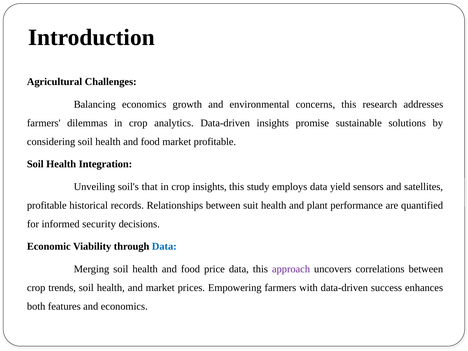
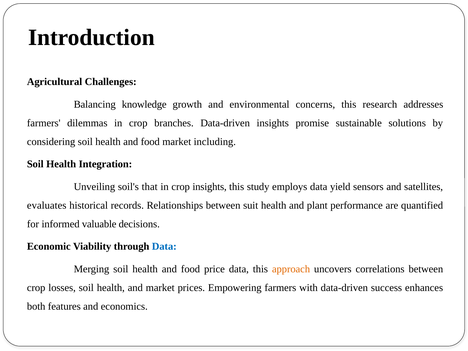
Balancing economics: economics -> knowledge (144, 104)
analytics: analytics -> branches (174, 123)
market profitable: profitable -> including (215, 142)
profitable: profitable -> evaluates (47, 205)
security: security -> valuable (99, 224)
approach colour: purple -> orange (291, 269)
trends: trends -> losses (62, 288)
